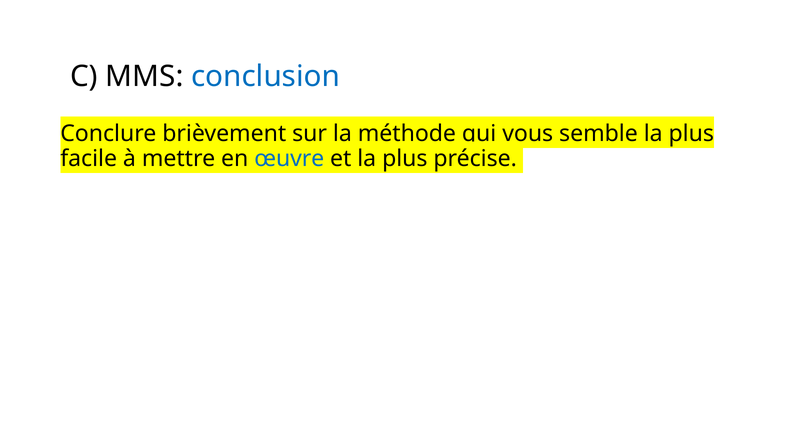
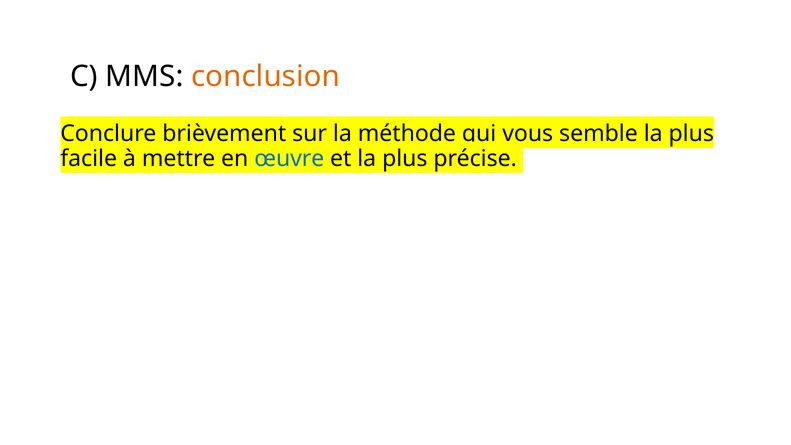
conclusion colour: blue -> orange (266, 76)
